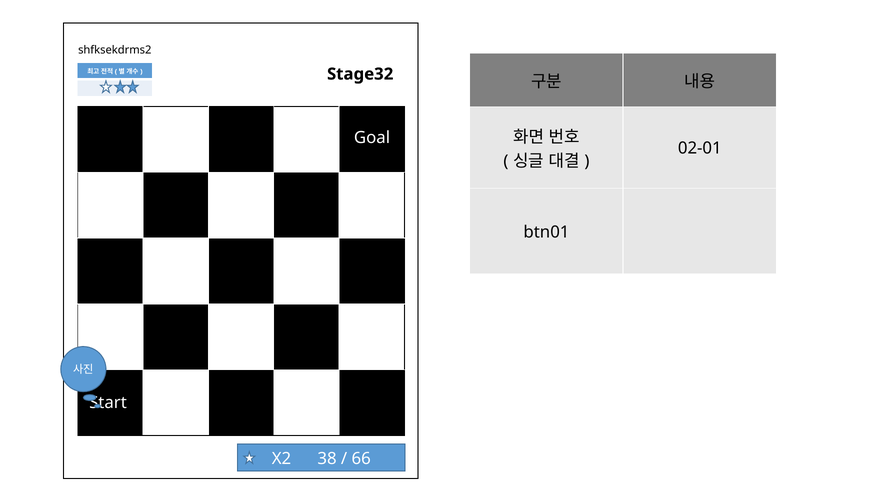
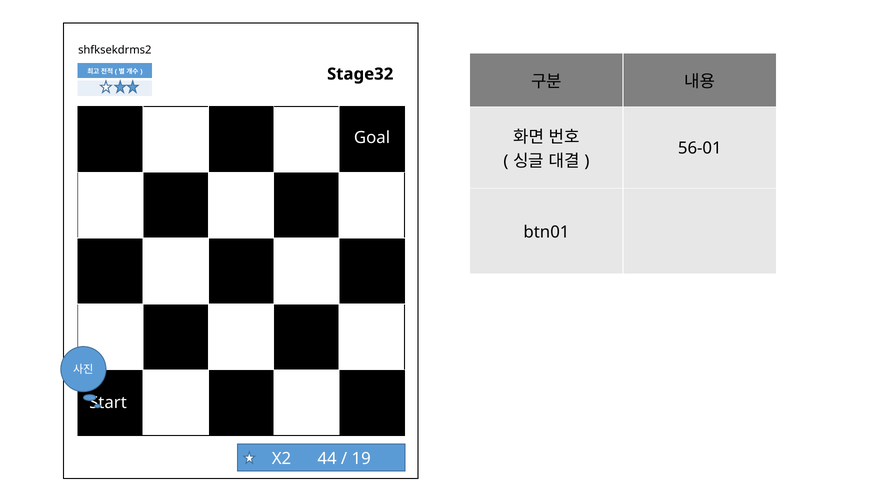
02-01: 02-01 -> 56-01 (700, 148)
38: 38 -> 44 (327, 459)
66: 66 -> 19 (361, 459)
